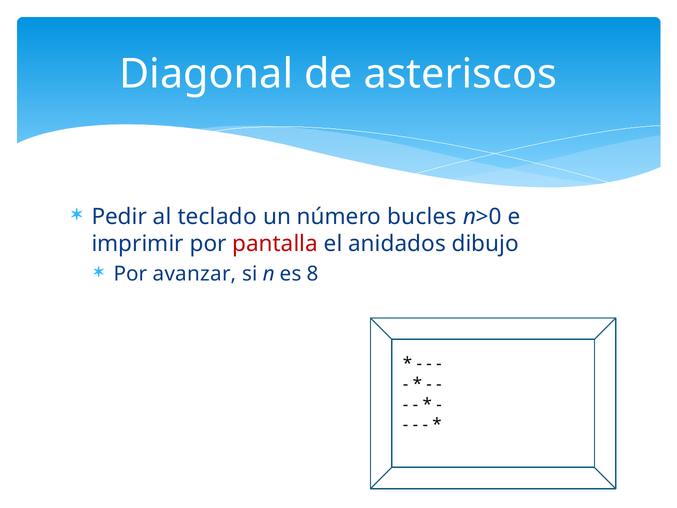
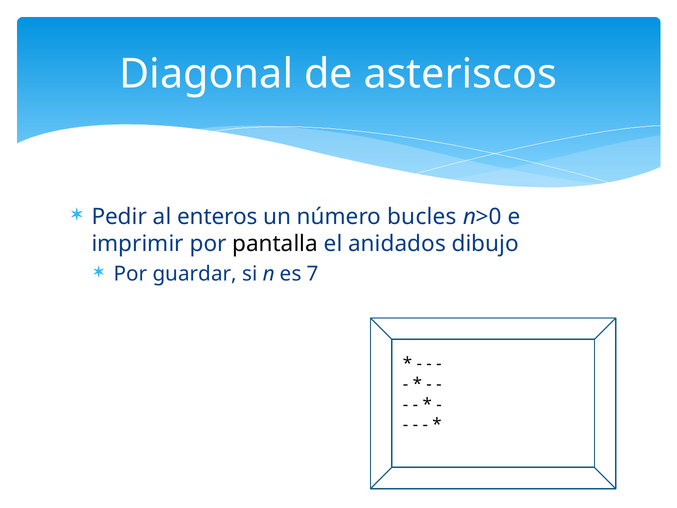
teclado: teclado -> enteros (217, 217)
pantalla colour: red -> black (275, 244)
avanzar: avanzar -> guardar (195, 274)
8: 8 -> 7 (313, 274)
